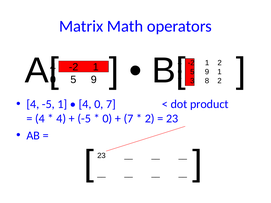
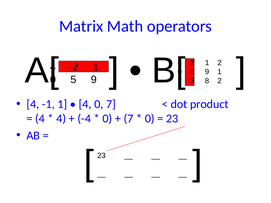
4 -5: -5 -> -1 (48, 104)
-5: -5 -> -4 (84, 119)
2: 2 -> 0 (150, 119)
